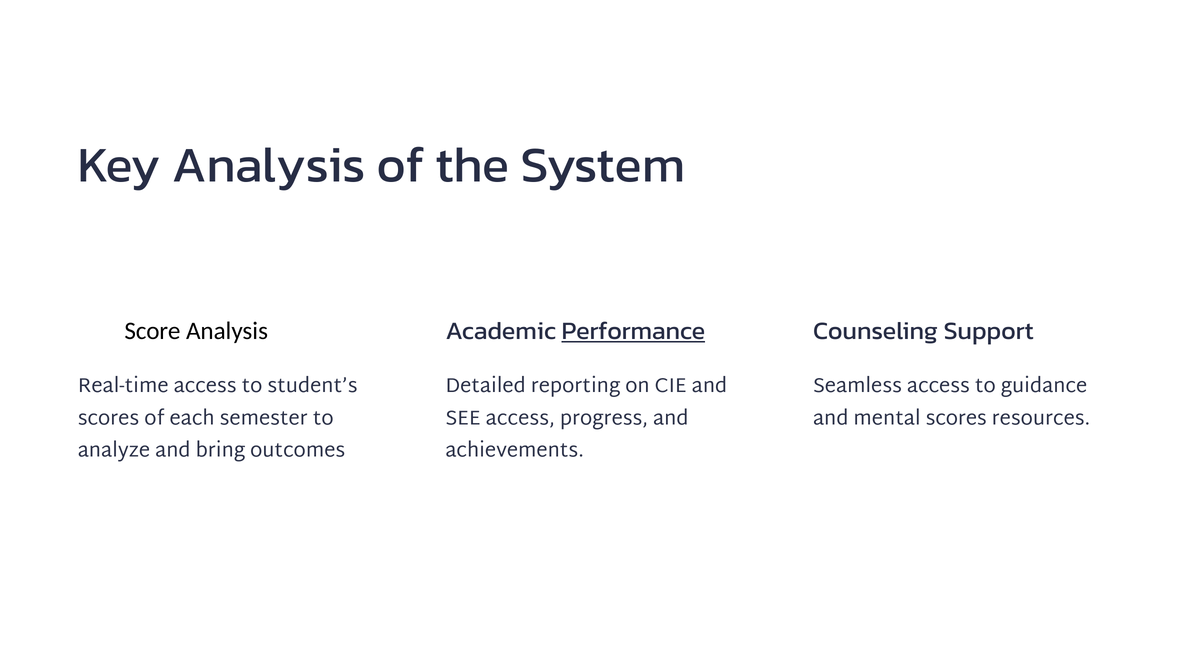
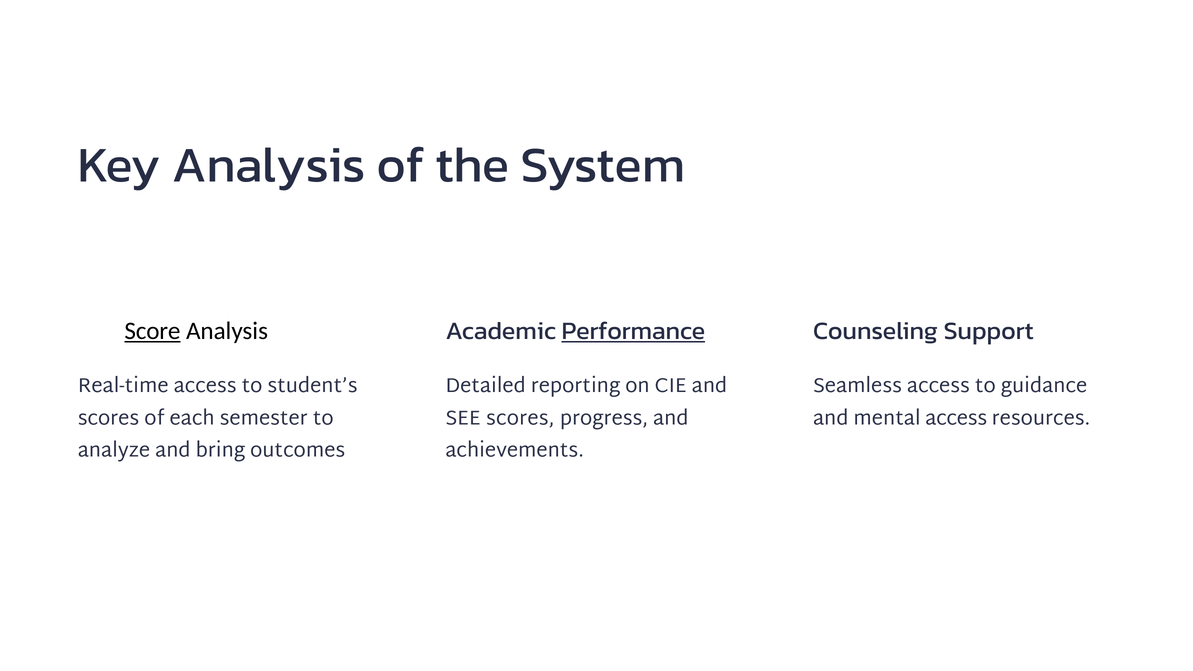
Score underline: none -> present (152, 331)
SEE access: access -> scores (520, 418)
mental scores: scores -> access (956, 418)
